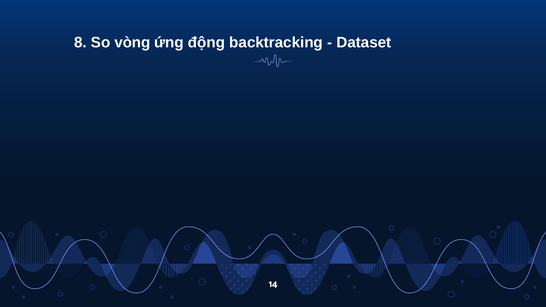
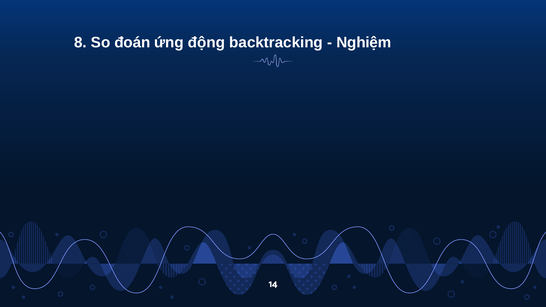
vòng: vòng -> đoán (132, 43)
Dataset: Dataset -> Nghiệm (364, 43)
